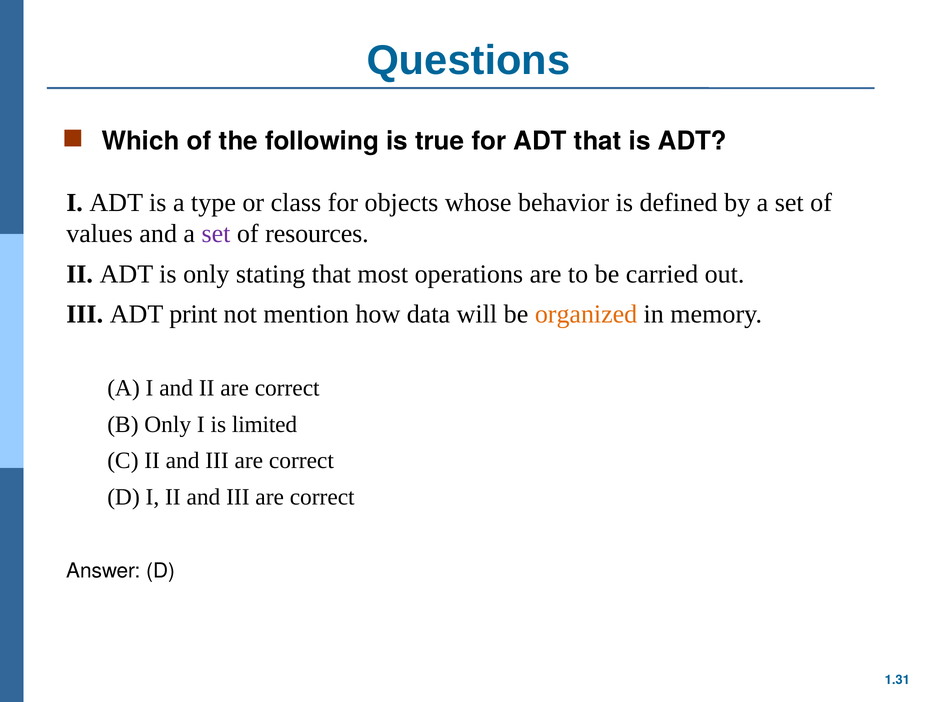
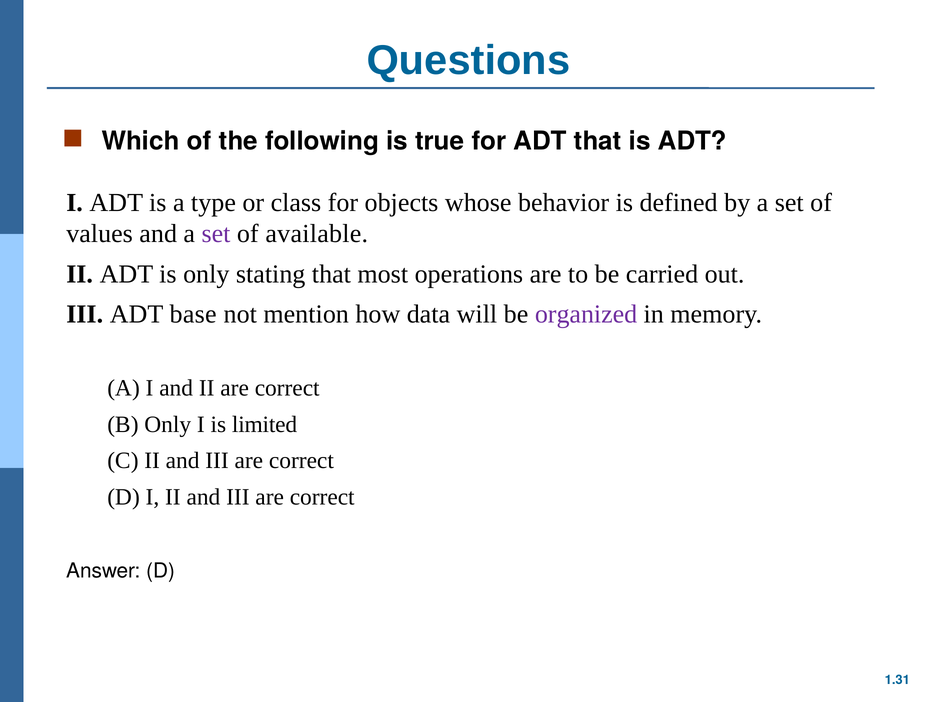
resources: resources -> available (317, 234)
print: print -> base (193, 315)
organized colour: orange -> purple (586, 315)
